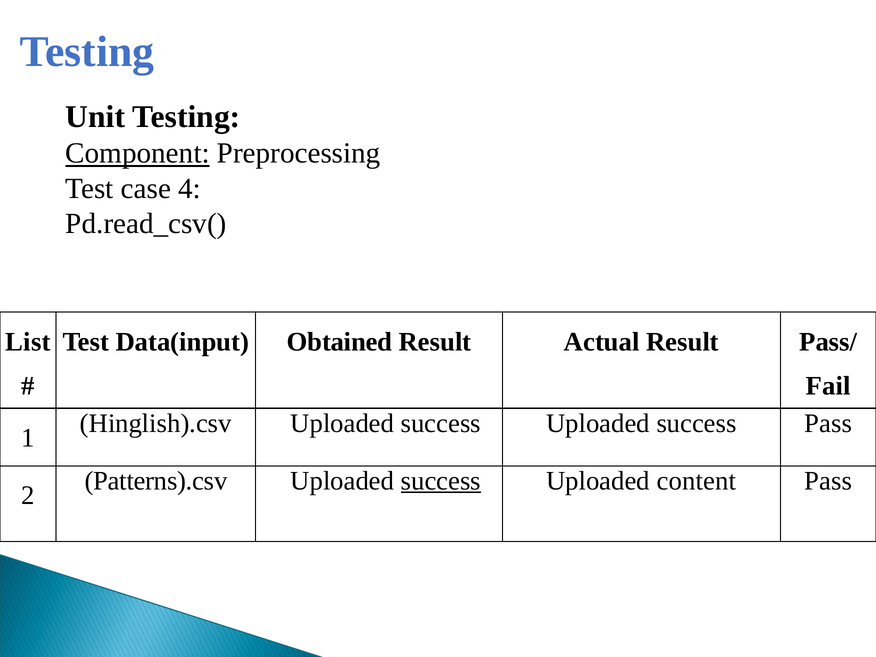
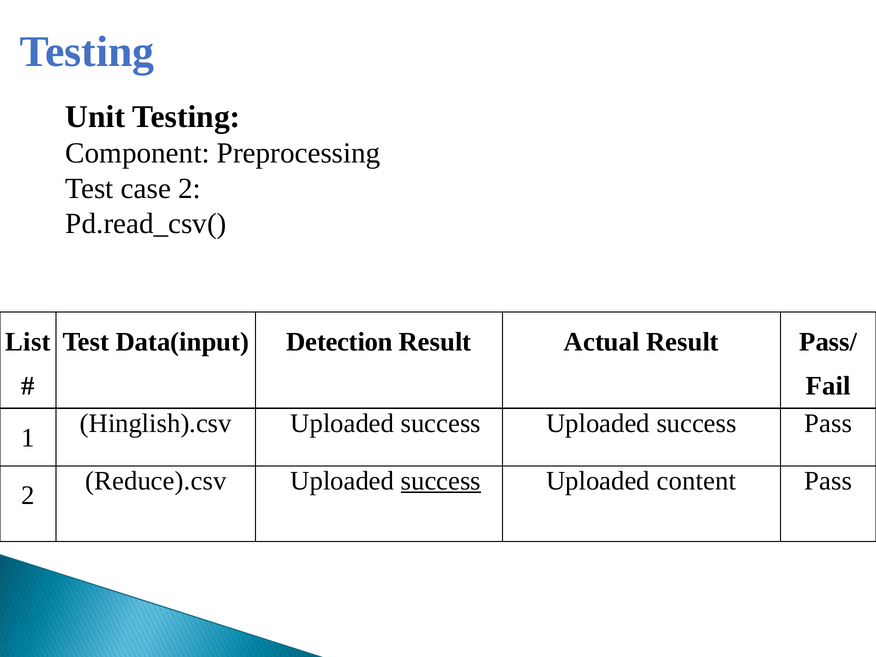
Component underline: present -> none (138, 153)
case 4: 4 -> 2 (190, 188)
Obtained: Obtained -> Detection (340, 342)
Patterns).csv: Patterns).csv -> Reduce).csv (156, 481)
